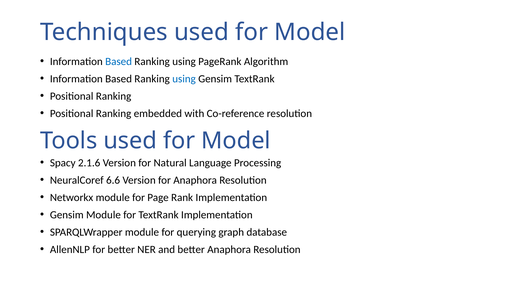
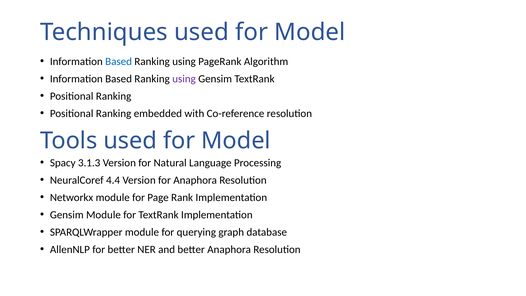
using colour: blue -> purple (184, 79)
2.1.6: 2.1.6 -> 3.1.3 (89, 163)
6.6: 6.6 -> 4.4 (113, 180)
